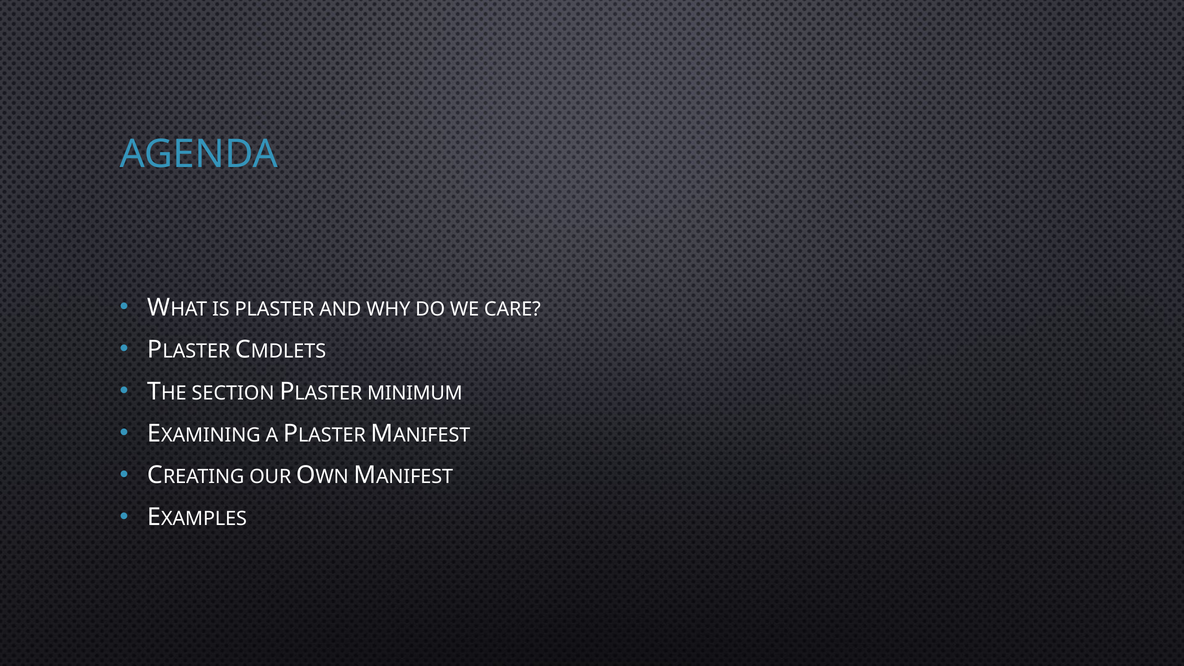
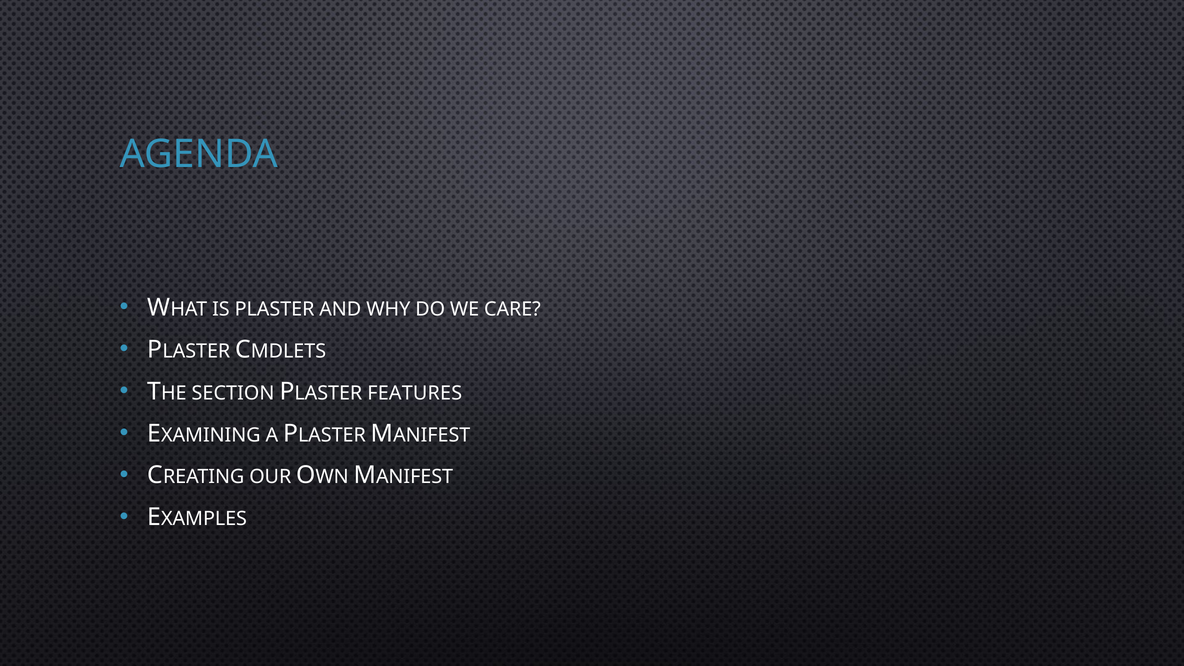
MINIMUM: MINIMUM -> FEATURES (415, 393)
